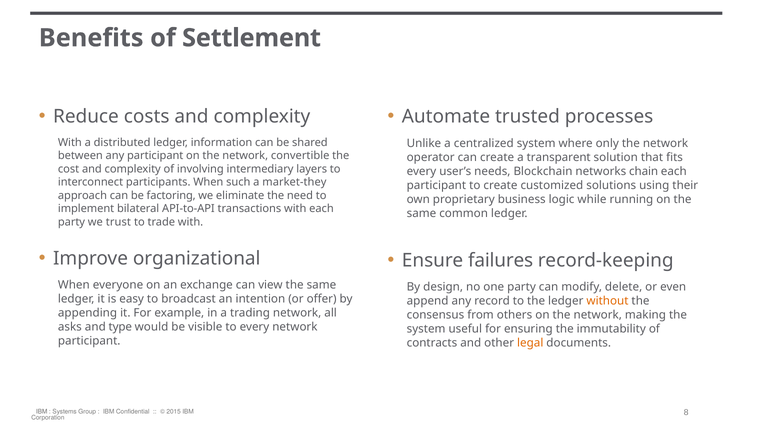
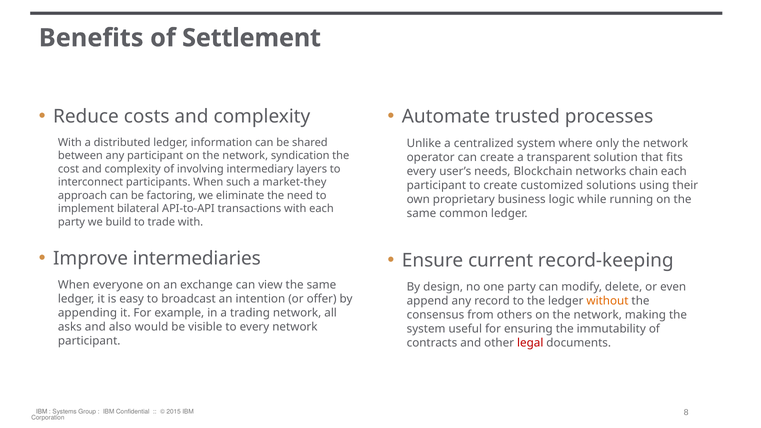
convertible: convertible -> syndication (300, 156)
trust: trust -> build (118, 222)
organizational: organizational -> intermediaries (197, 258)
failures: failures -> current (501, 260)
type: type -> also (120, 327)
legal colour: orange -> red (530, 343)
